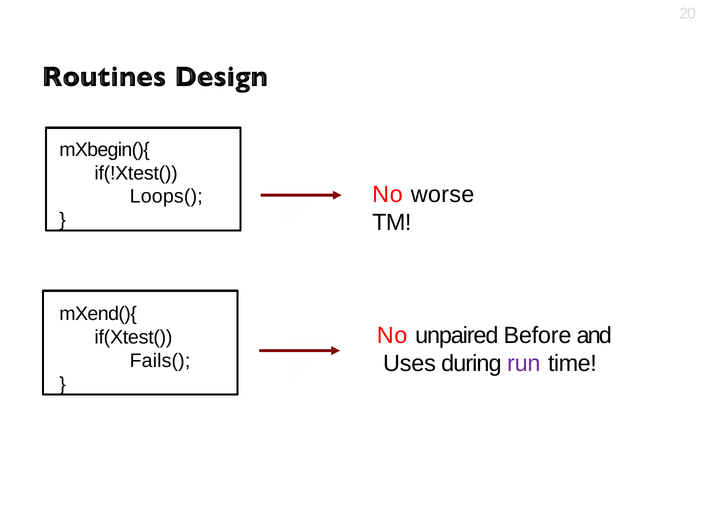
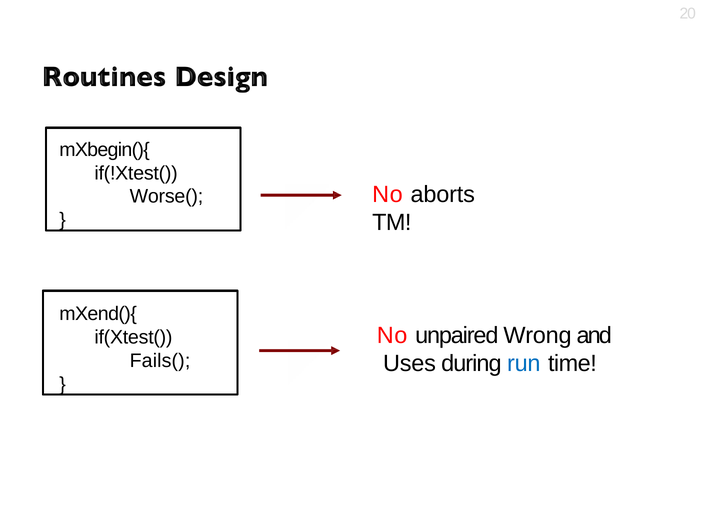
worse: worse -> aborts (443, 195)
Loops(: Loops( -> Worse( (166, 197)
Before: Before -> Wrong (537, 335)
run colour: purple -> blue (524, 363)
